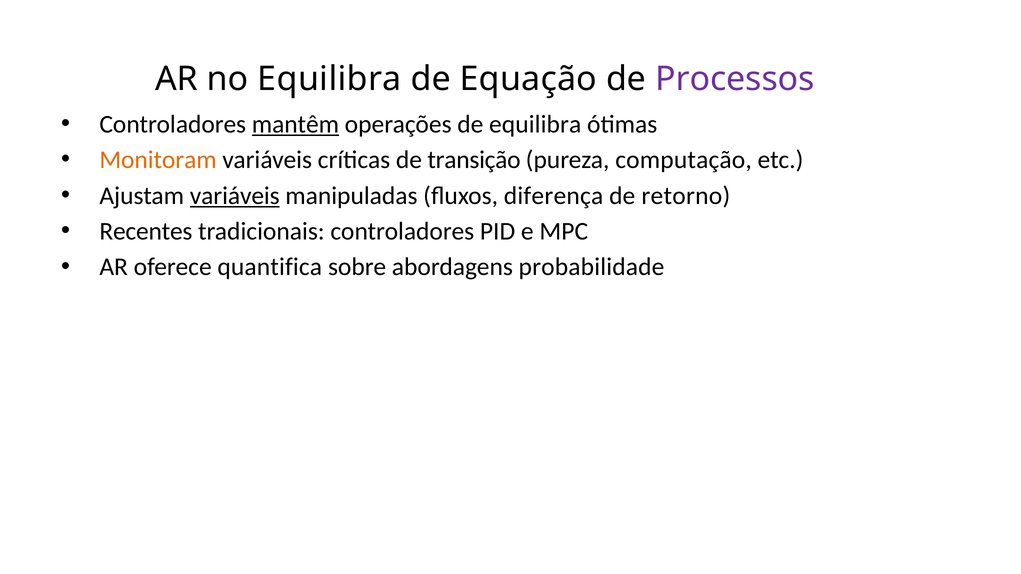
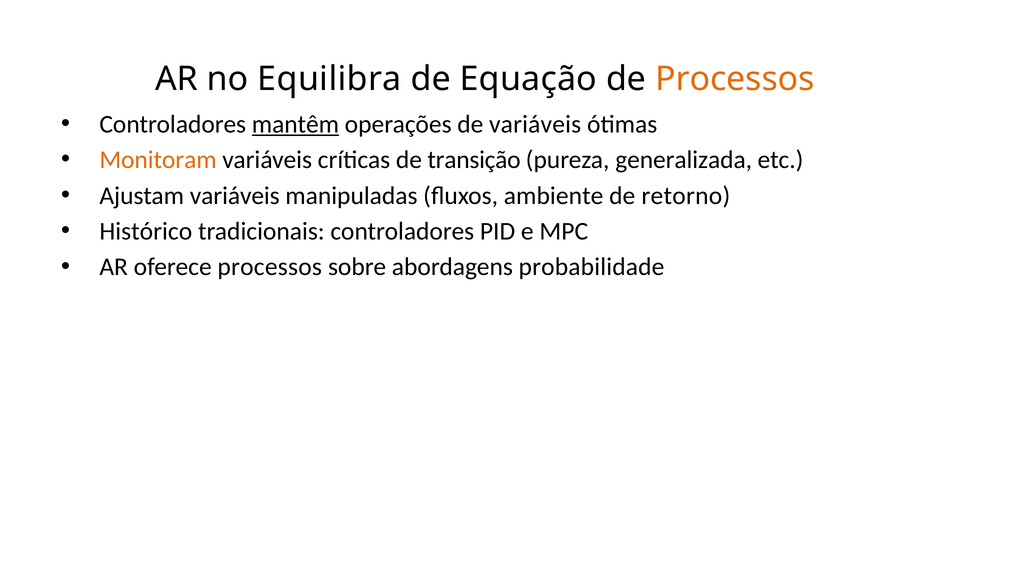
Processos colour: purple -> orange (735, 79)
de equilibra: equilibra -> variáveis (535, 124)
computação: computação -> generalizada (684, 160)
variáveis underline: present -> none (235, 196)
diferença: diferença -> ambiente (554, 196)
Recentes: Recentes -> Histórico (146, 231)
oferece quantifica: quantifica -> processos (270, 267)
